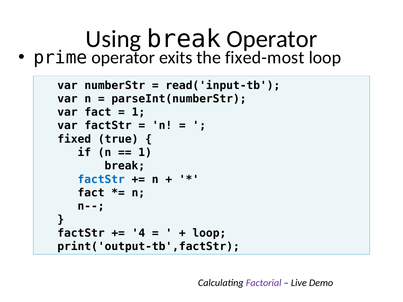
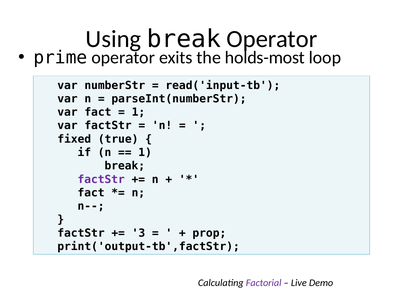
fixed-most: fixed-most -> holds-most (265, 58)
factStr colour: blue -> purple (101, 179)
4: 4 -> 3 (138, 233)
loop: loop -> prop (209, 233)
